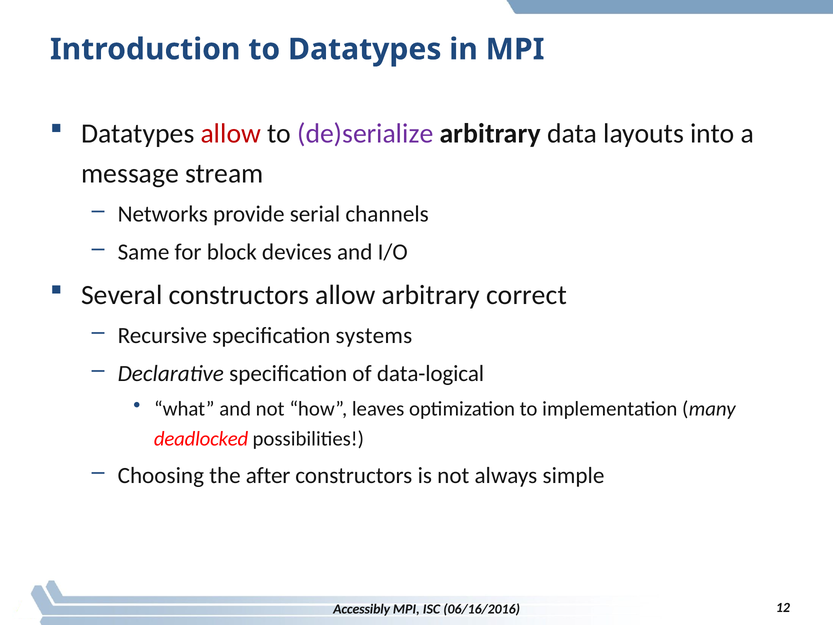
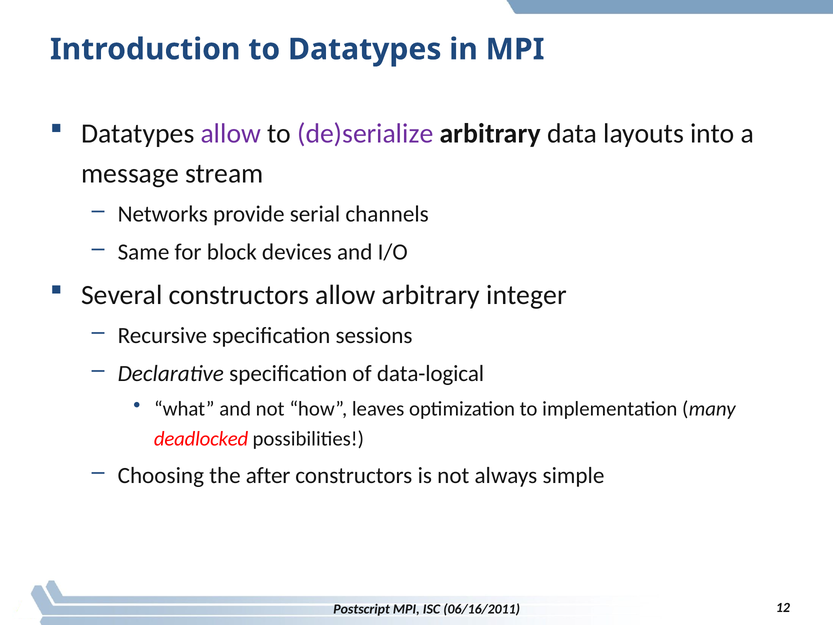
allow colour: red -> purple (231, 134)
correct: correct -> integer (527, 295)
systems: systems -> sessions (374, 335)
Accessibly: Accessibly -> Postscript (362, 609)
06/16/2016: 06/16/2016 -> 06/16/2011 (482, 609)
